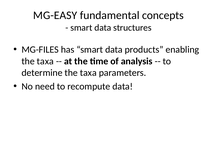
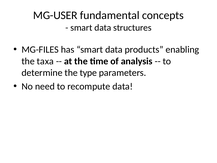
MG-EASY: MG-EASY -> MG-USER (55, 15)
determine the taxa: taxa -> type (88, 73)
